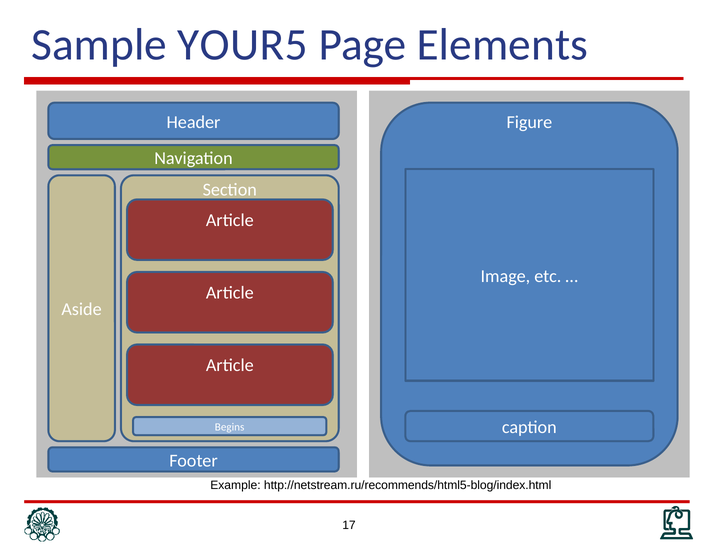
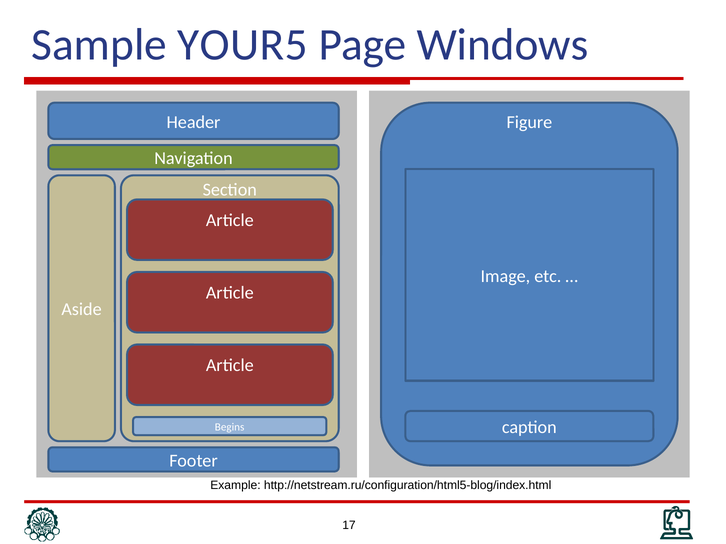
Elements: Elements -> Windows (503, 45)
http://netstream.ru/recommends/html5-blog/index.html: http://netstream.ru/recommends/html5-blog/index.html -> http://netstream.ru/configuration/html5-blog/index.html (408, 486)
